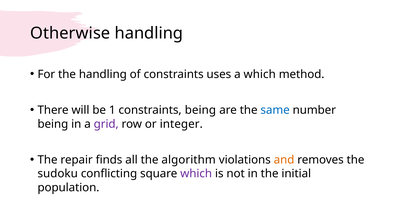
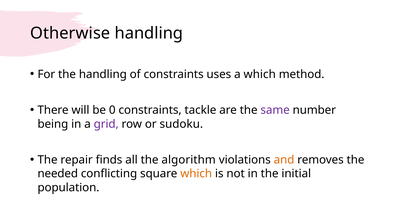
1: 1 -> 0 (112, 110)
constraints being: being -> tackle (200, 110)
same colour: blue -> purple (275, 110)
integer: integer -> sudoku (181, 124)
sudoku: sudoku -> needed (58, 174)
which colour: purple -> orange (196, 174)
